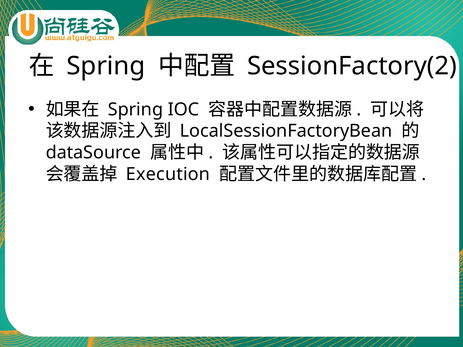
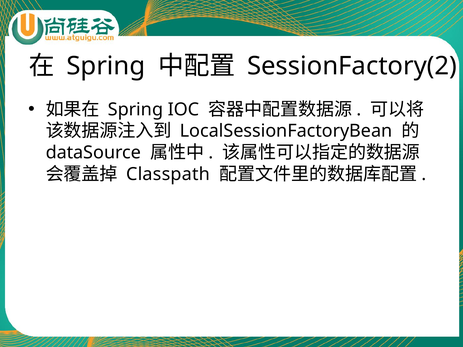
Execution: Execution -> Classpath (168, 174)
